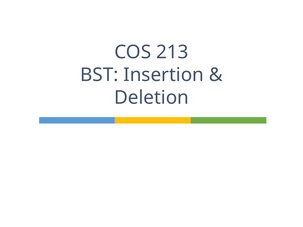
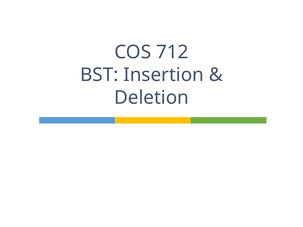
213: 213 -> 712 (172, 52)
